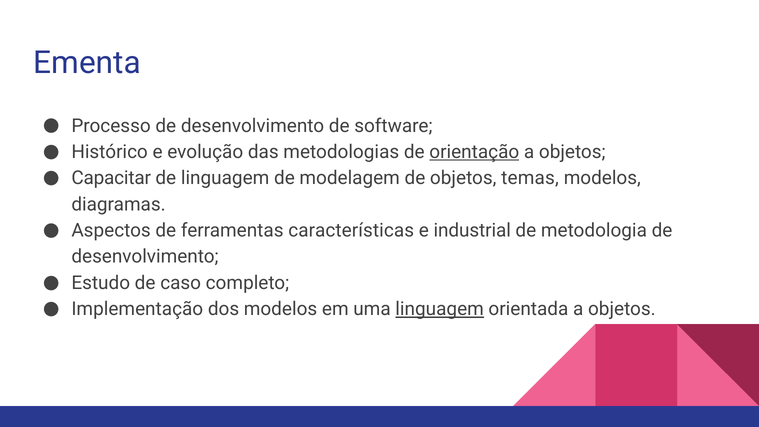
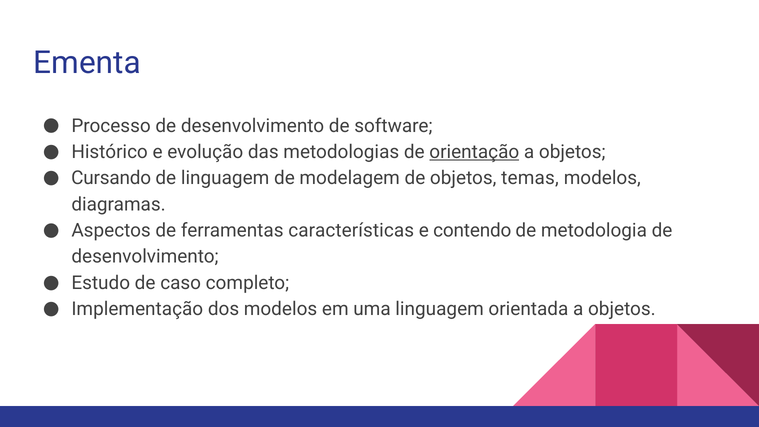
Capacitar: Capacitar -> Cursando (111, 178)
industrial: industrial -> contendo (472, 230)
linguagem underline: present -> none (440, 309)
